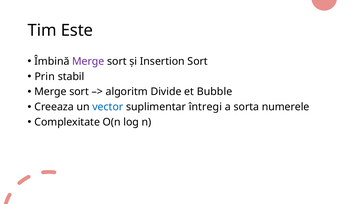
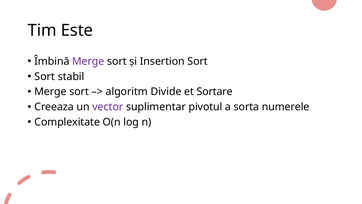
Prin: Prin -> Sort (45, 76)
Bubble: Bubble -> Sortare (215, 92)
vector colour: blue -> purple (108, 107)
întregi: întregi -> pivotul (205, 107)
